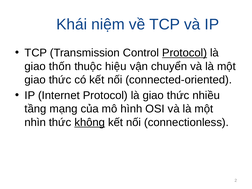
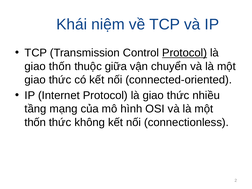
hiệu: hiệu -> giữa (116, 66)
nhìn: nhìn -> thốn (35, 122)
không underline: present -> none (90, 122)
